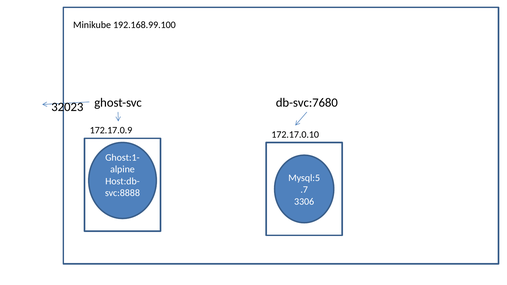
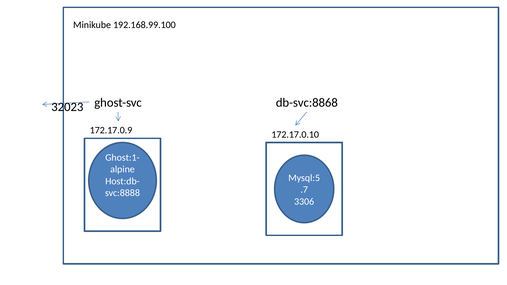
db-svc:7680: db-svc:7680 -> db-svc:8868 (307, 103)
